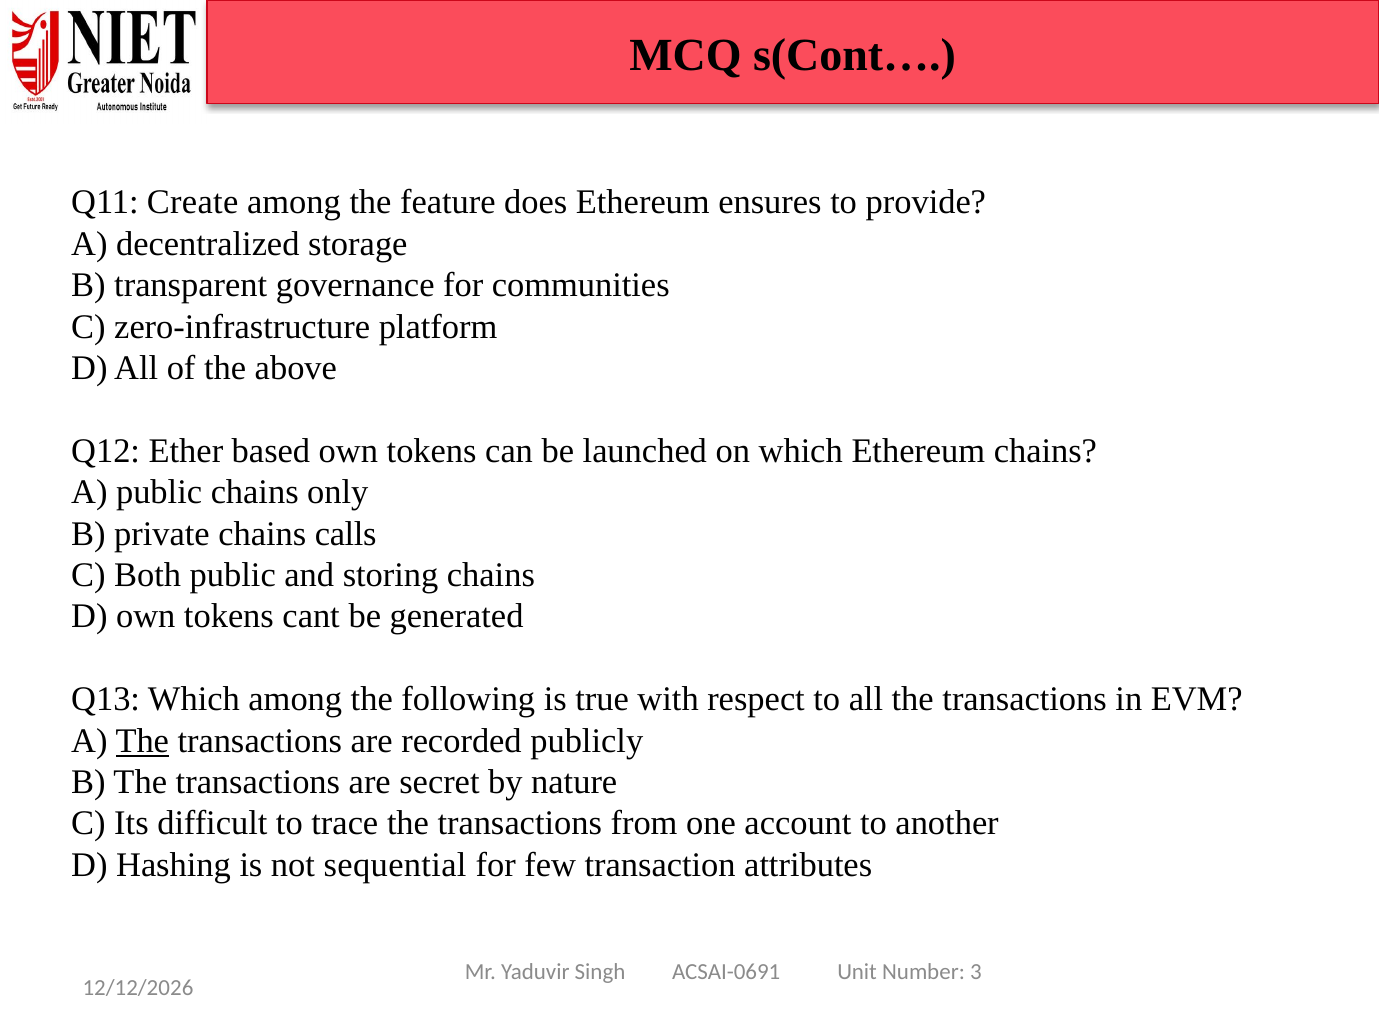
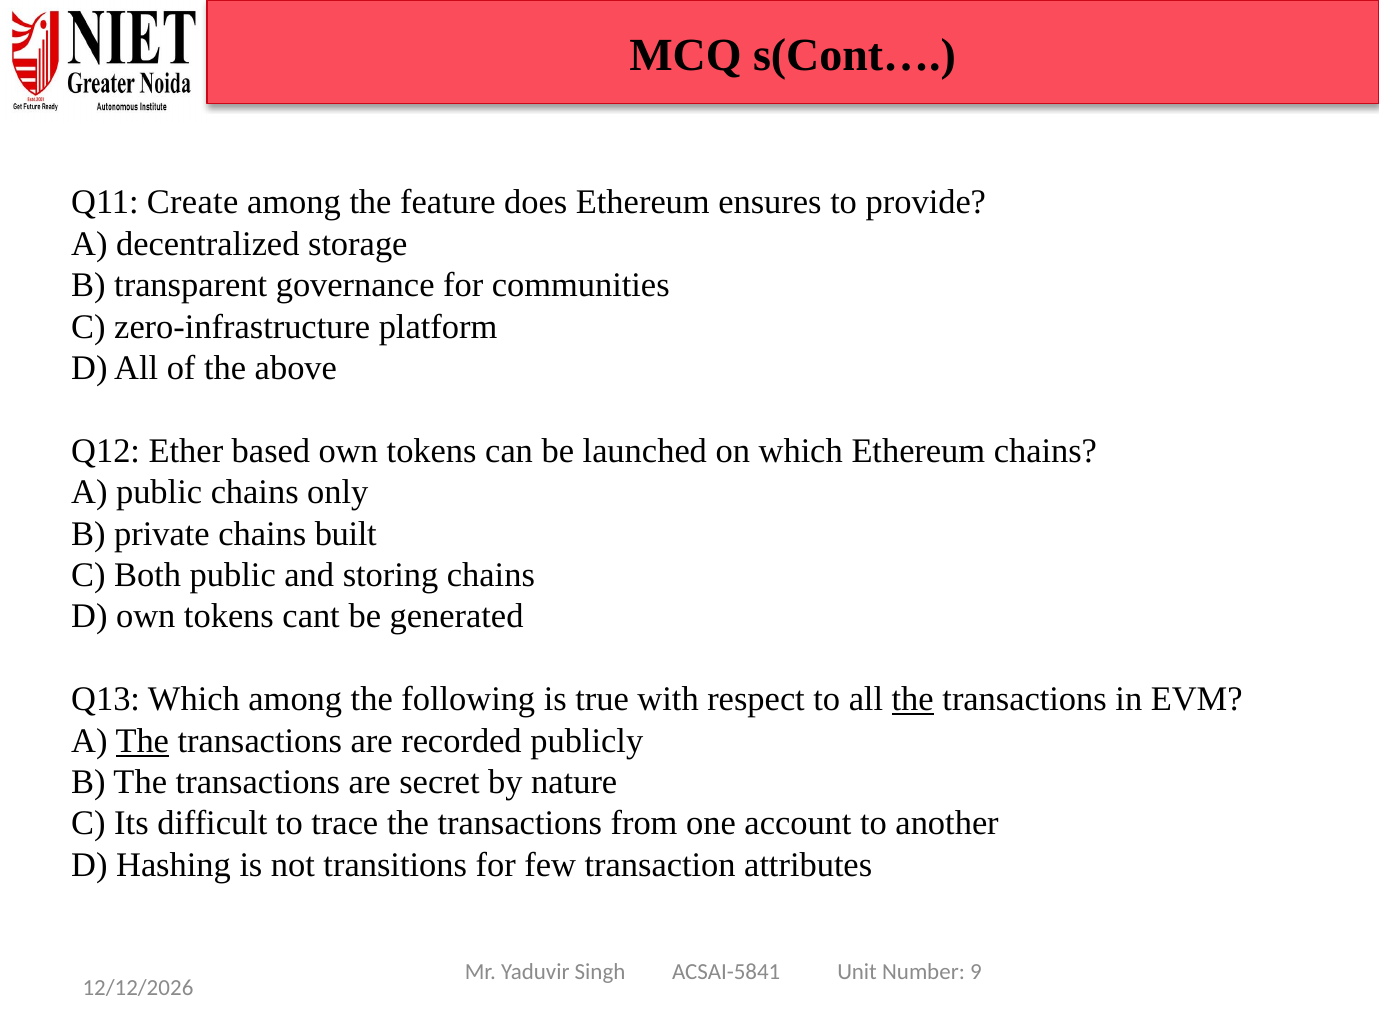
calls: calls -> built (346, 533)
the underline: none -> present (913, 699)
sequential: sequential -> transitions (395, 864)
ACSAI-0691: ACSAI-0691 -> ACSAI-5841 (726, 971)
3: 3 -> 9 (976, 971)
